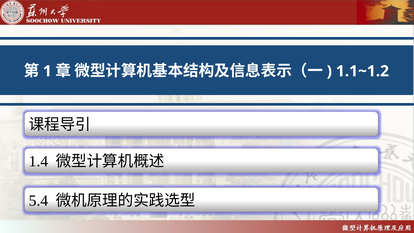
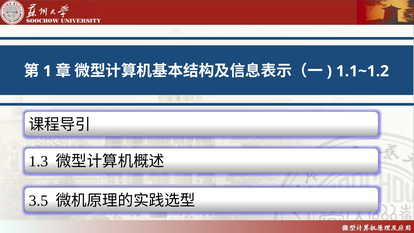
1.4: 1.4 -> 1.3 (38, 161)
5.4: 5.4 -> 3.5 (38, 200)
